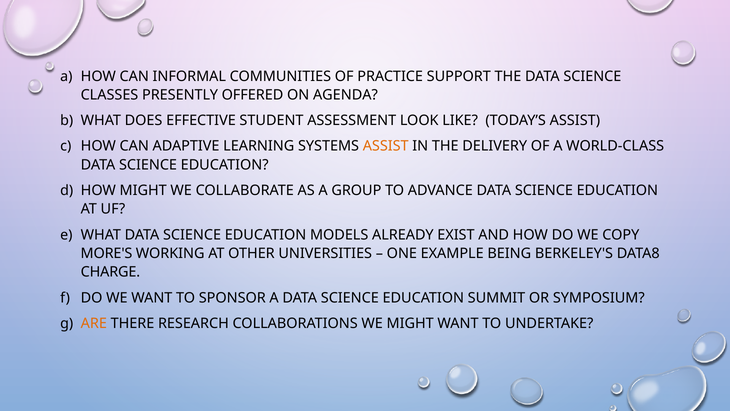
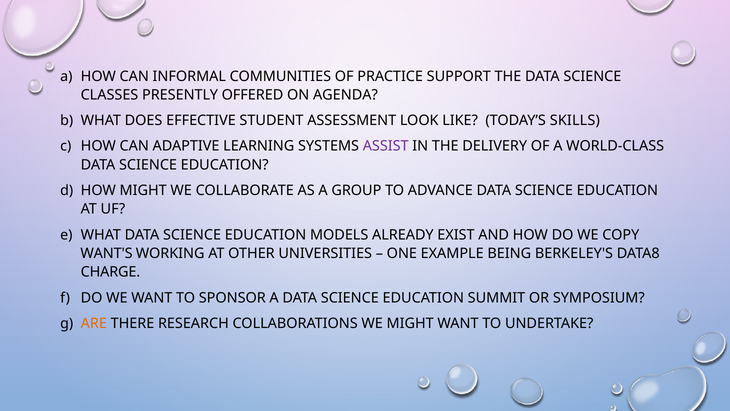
TODAY’S ASSIST: ASSIST -> SKILLS (575, 120)
ASSIST colour: orange -> purple (386, 146)
MORE'S: MORE'S -> WANT'S (106, 253)
